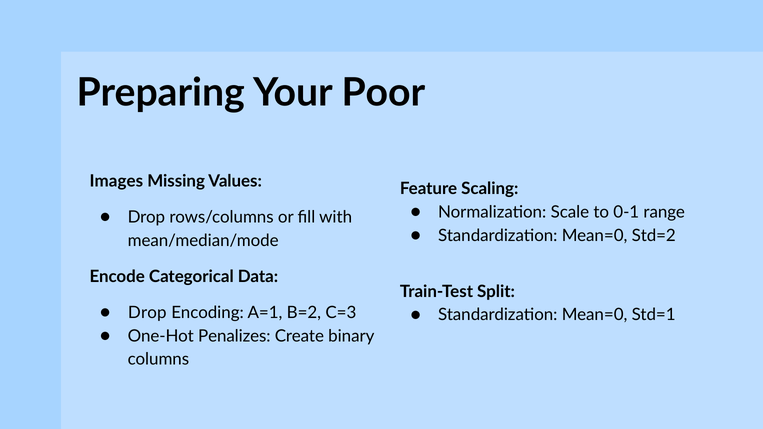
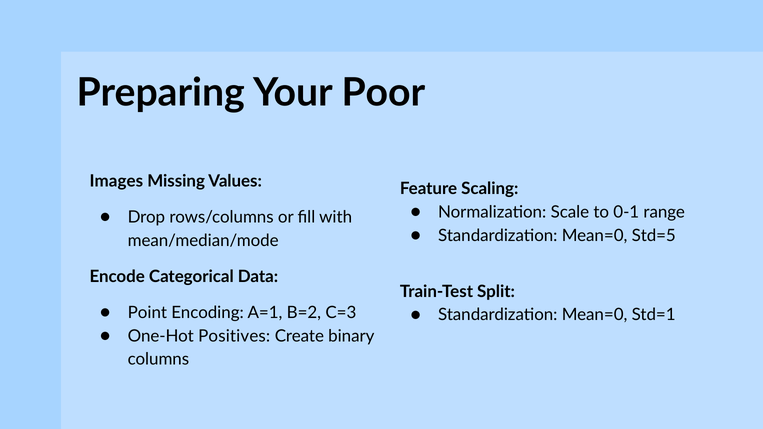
Std=2: Std=2 -> Std=5 (654, 236)
Drop: Drop -> Point (147, 313)
Penalizes: Penalizes -> Positives (234, 336)
